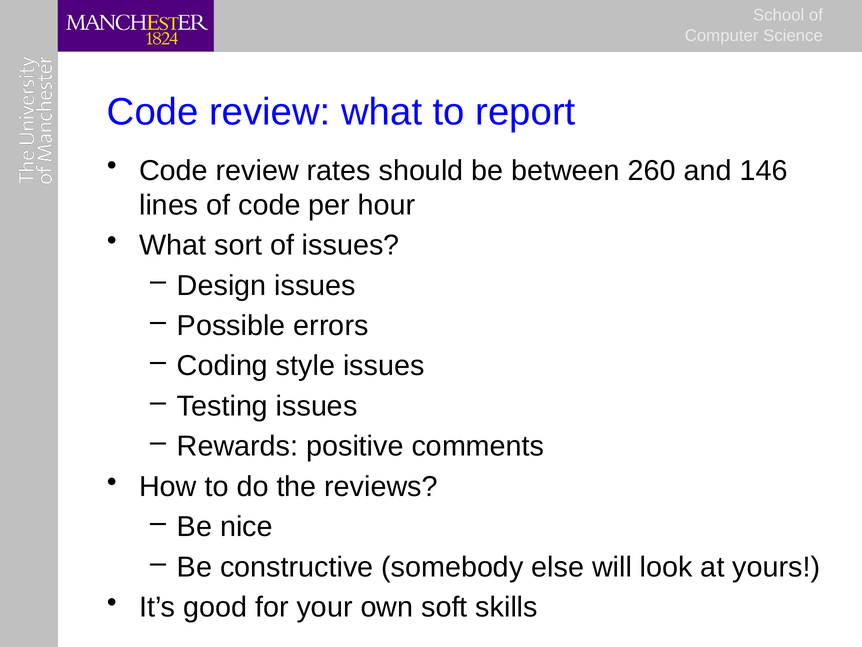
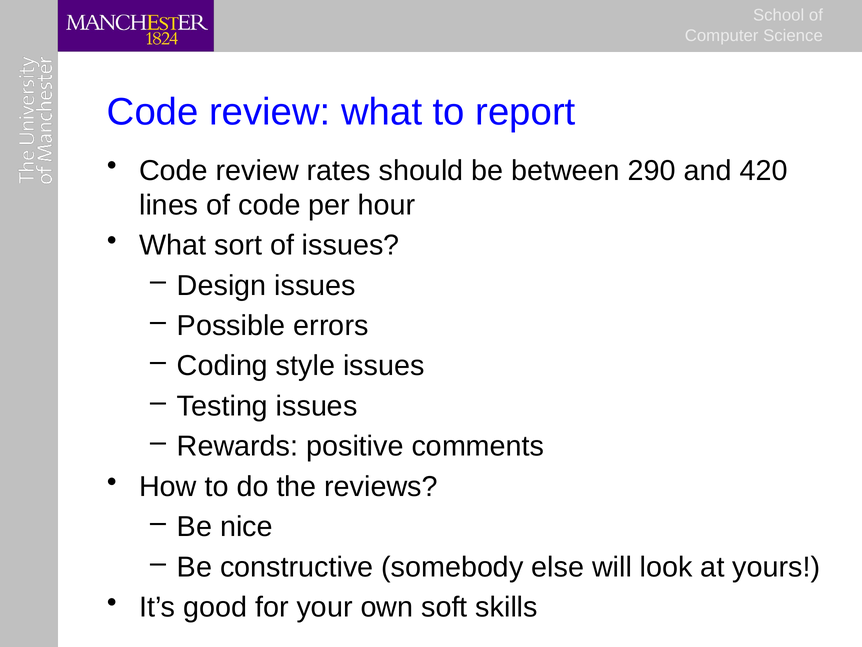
260: 260 -> 290 (652, 170)
146: 146 -> 420 (764, 170)
